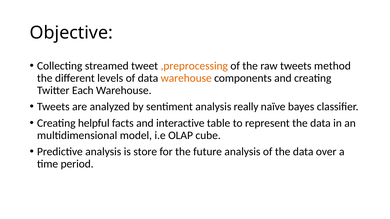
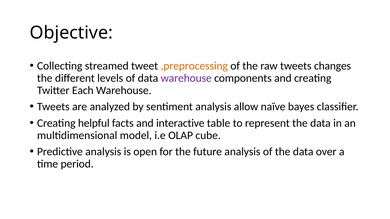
method: method -> changes (333, 66)
warehouse colour: orange -> purple (186, 78)
really: really -> allow (246, 107)
store: store -> open (145, 152)
